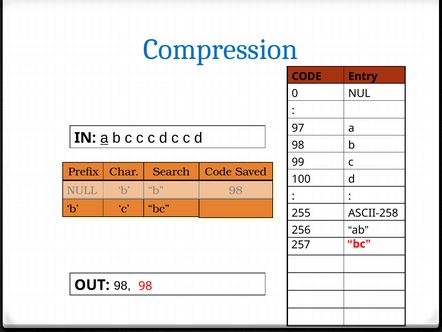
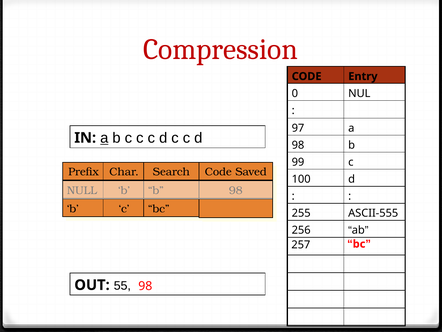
Compression colour: blue -> red (220, 50)
ASCII-258: ASCII-258 -> ASCII-555 (373, 213)
OUT 98: 98 -> 55 (122, 285)
